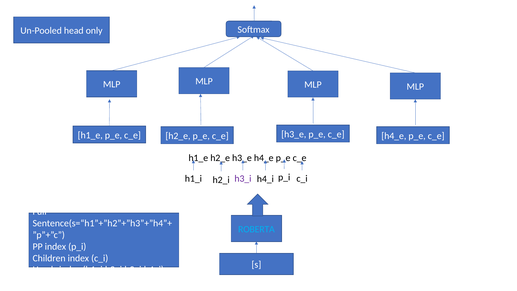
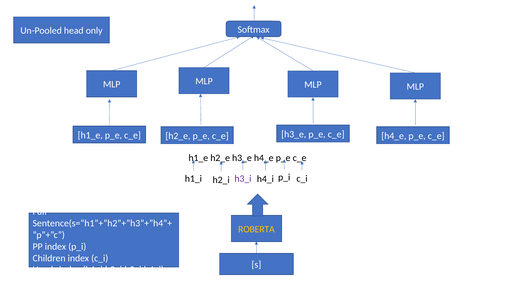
ROBERTA colour: light blue -> yellow (256, 229)
